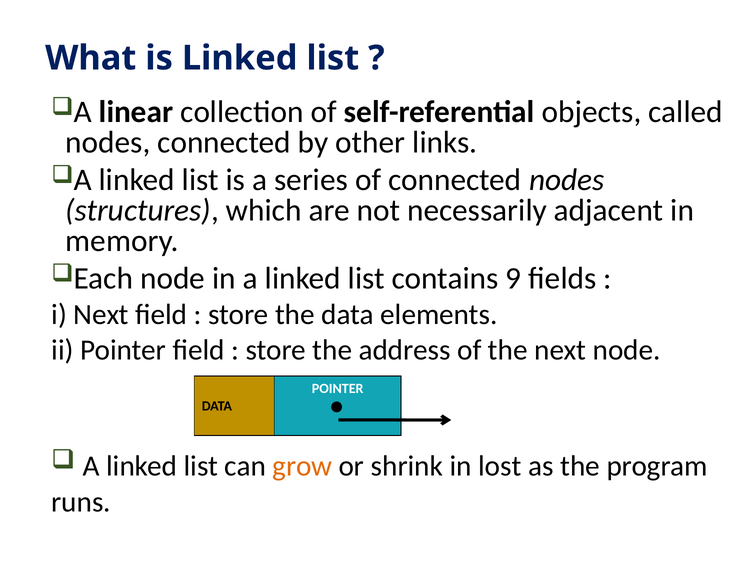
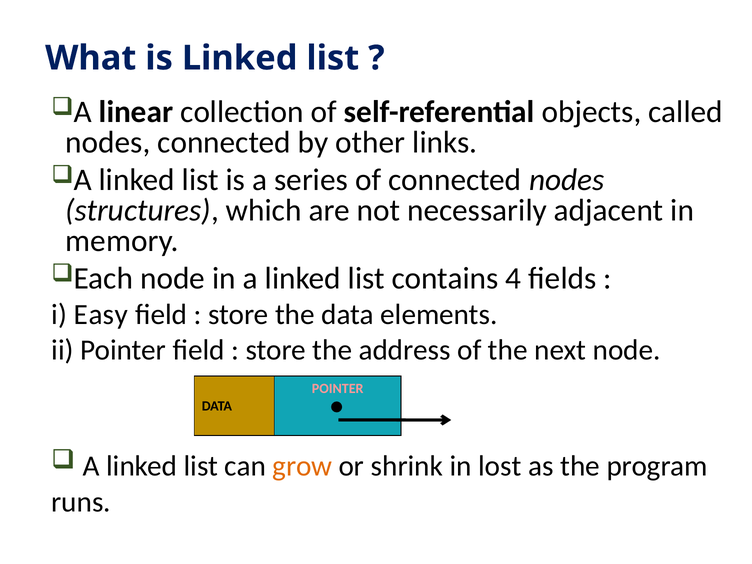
9: 9 -> 4 (513, 278)
i Next: Next -> Easy (101, 315)
POINTER colour: white -> pink (338, 389)
